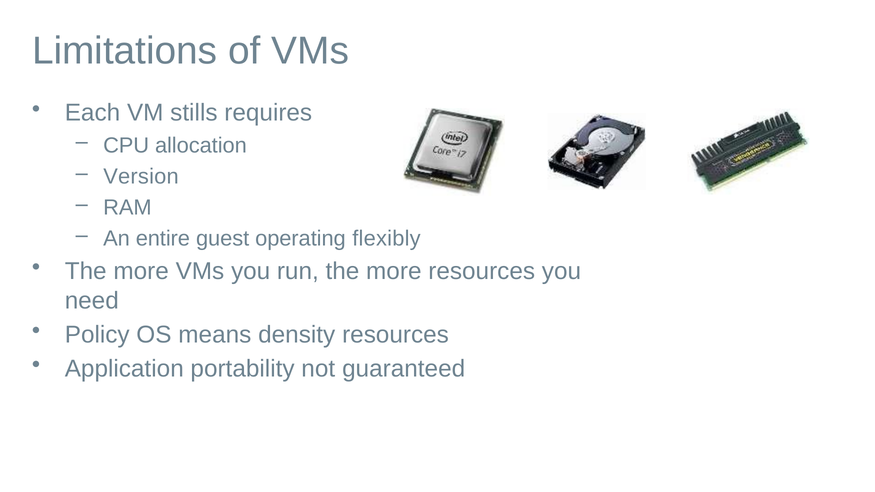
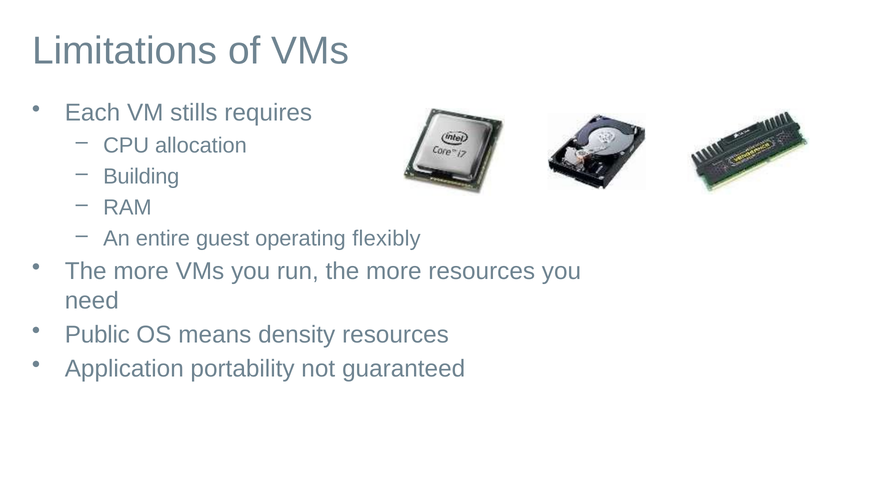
Version: Version -> Building (141, 177)
Policy: Policy -> Public (97, 335)
